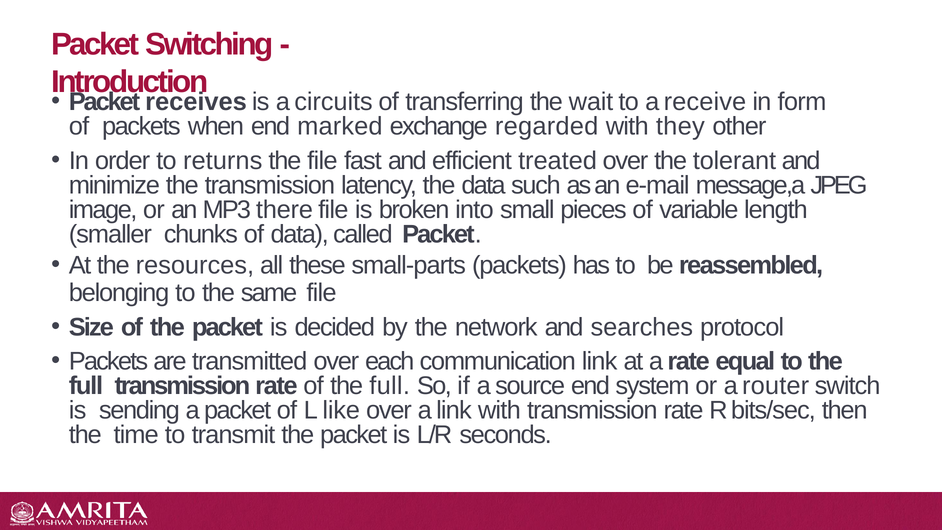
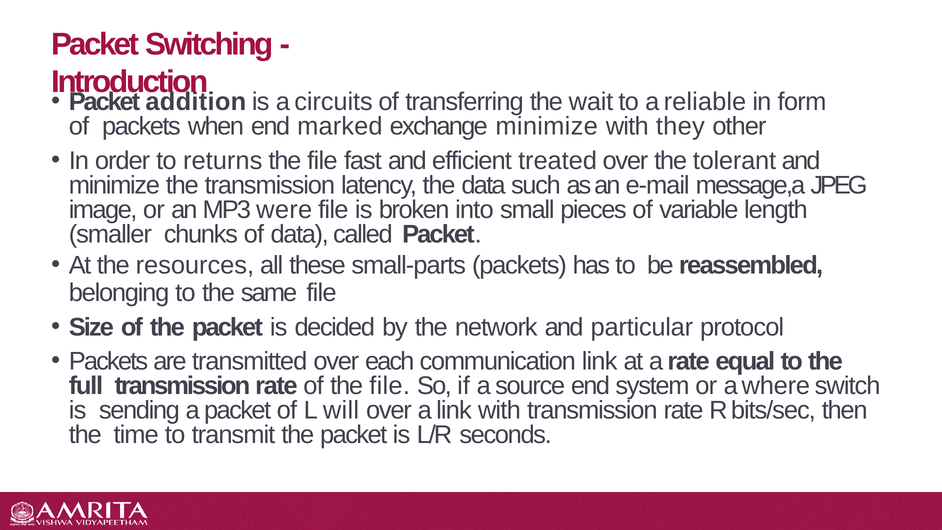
receives: receives -> addition (196, 102)
receive: receive -> reliable (705, 102)
exchange regarded: regarded -> minimize (547, 126)
there: there -> were (284, 210)
searches: searches -> particular (642, 327)
of the full: full -> file (390, 386)
router: router -> where (776, 386)
like: like -> will (341, 410)
